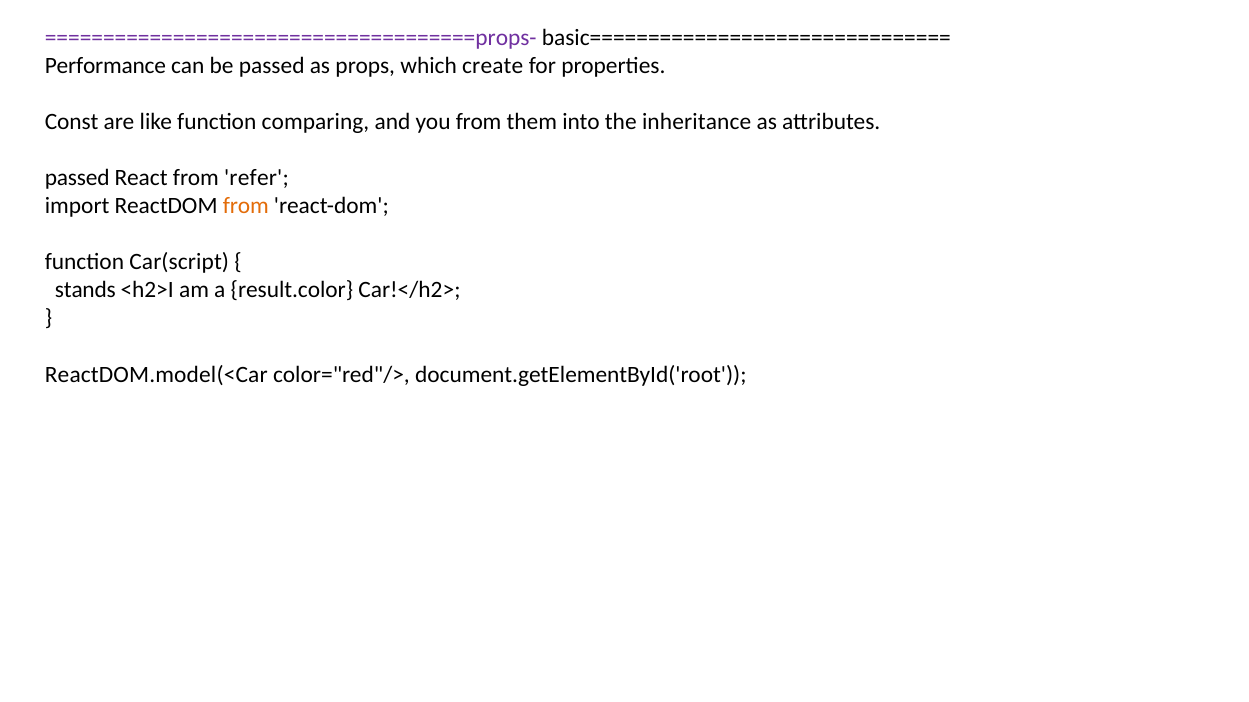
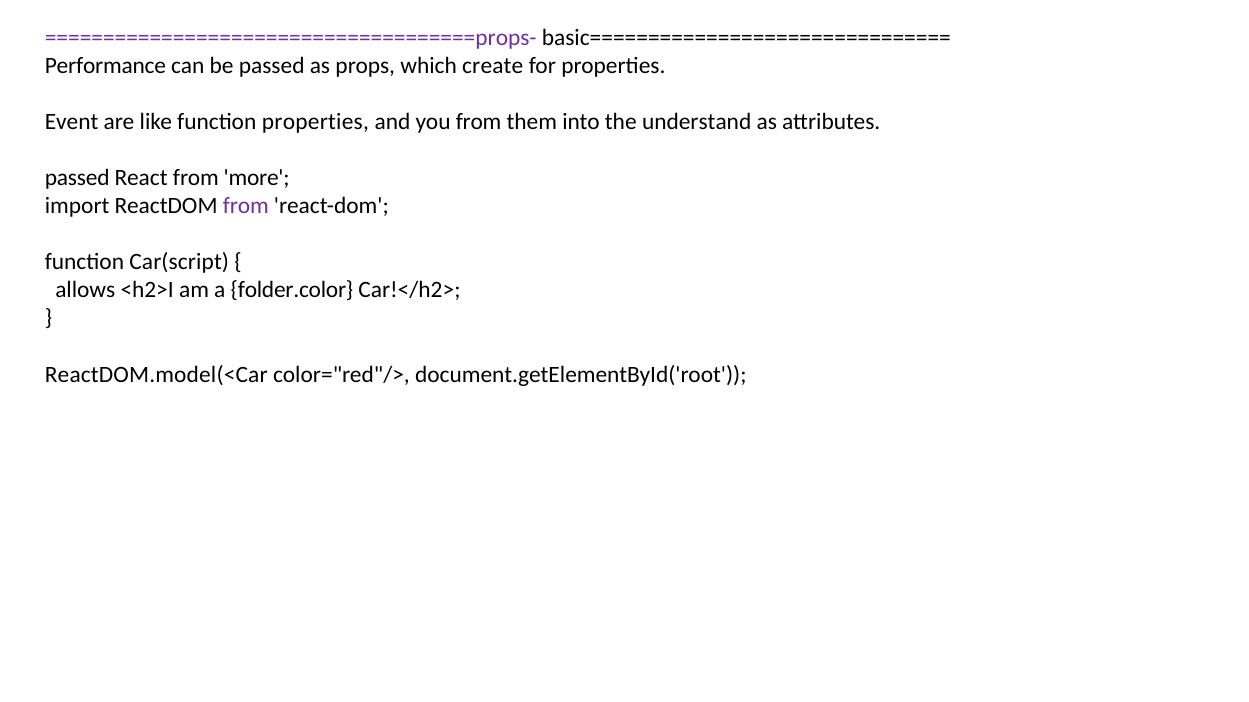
Const: Const -> Event (72, 122)
function comparing: comparing -> properties (315, 122)
inheritance: inheritance -> understand (697, 122)
refer: refer -> more (257, 178)
from colour: orange -> purple (246, 206)
stands: stands -> allows (85, 290)
result.color: result.color -> folder.color (292, 290)
